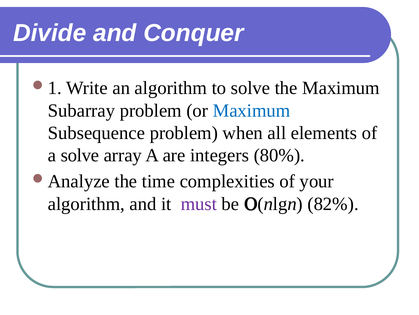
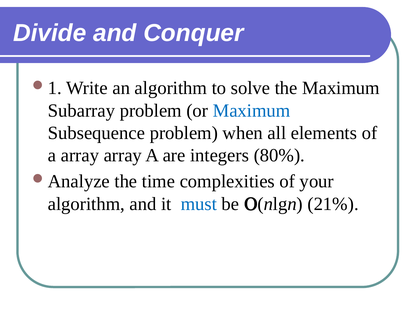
a solve: solve -> array (80, 155)
must colour: purple -> blue (199, 203)
82%: 82% -> 21% (333, 203)
